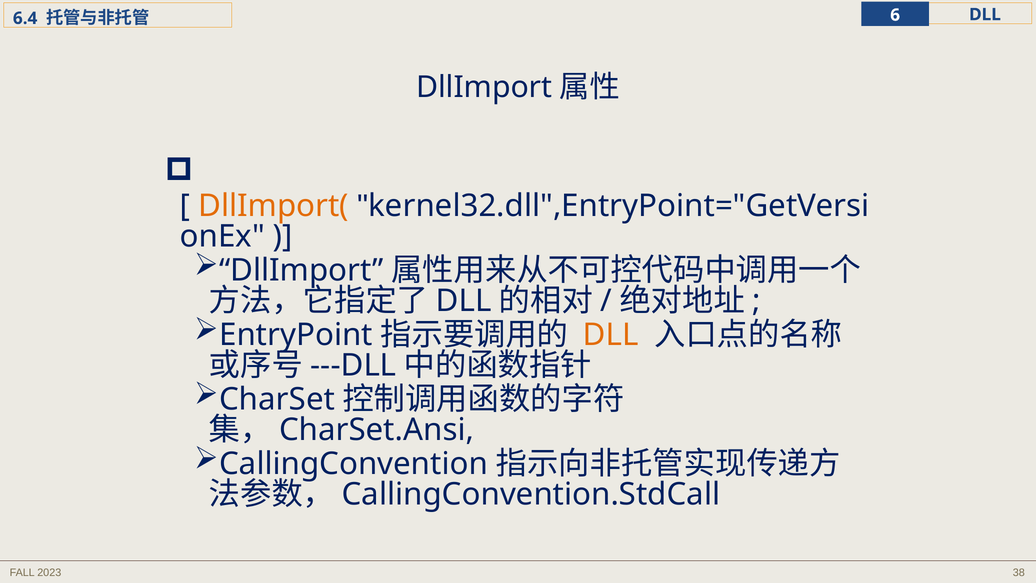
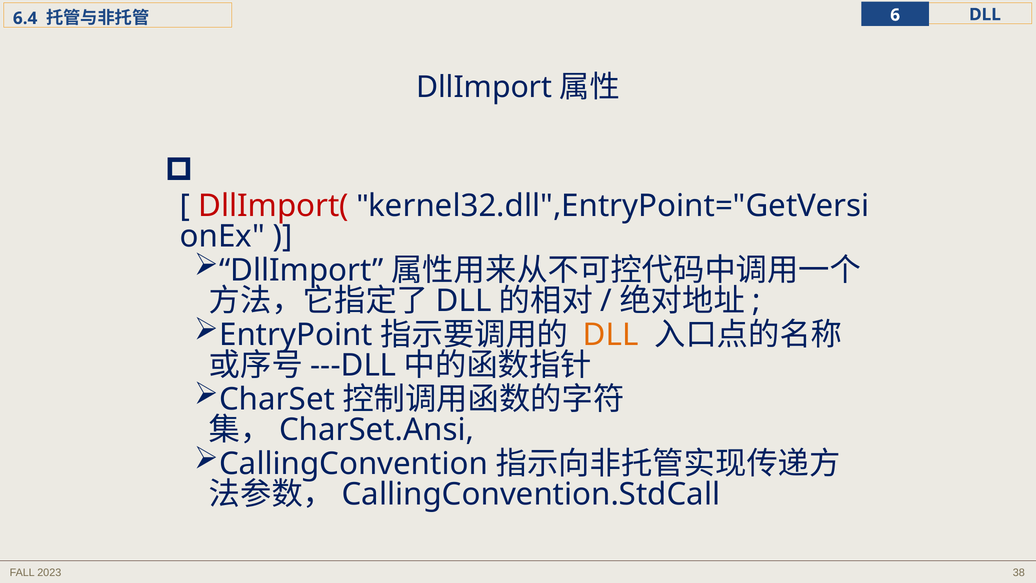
DllImport( colour: orange -> red (274, 206)
